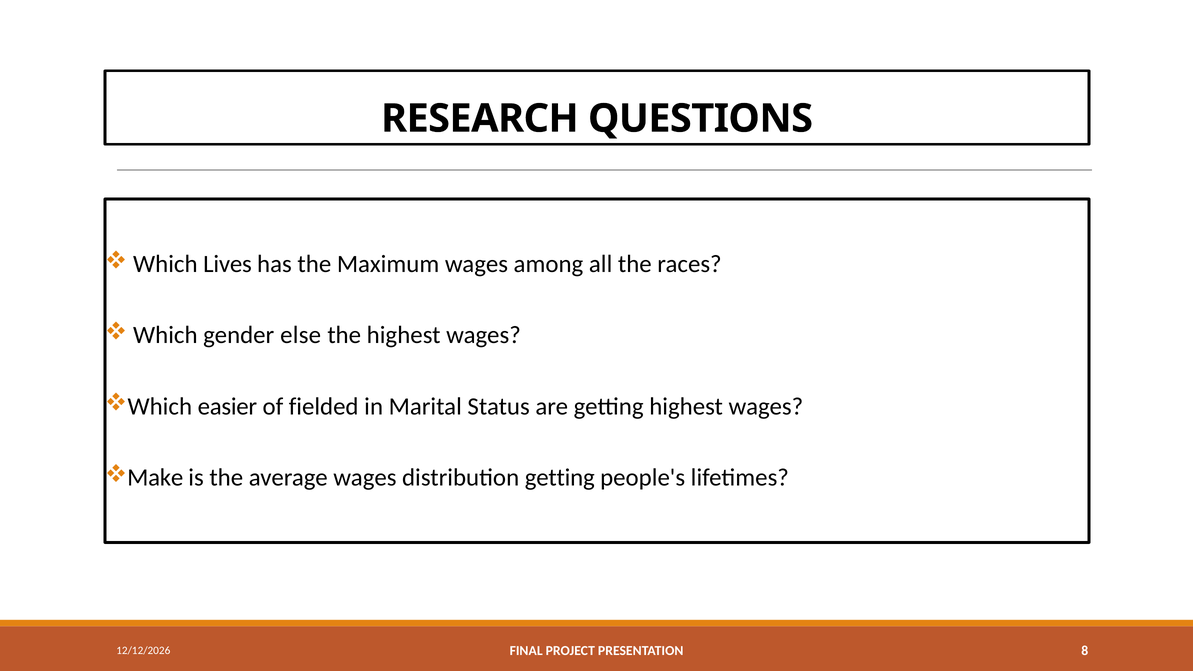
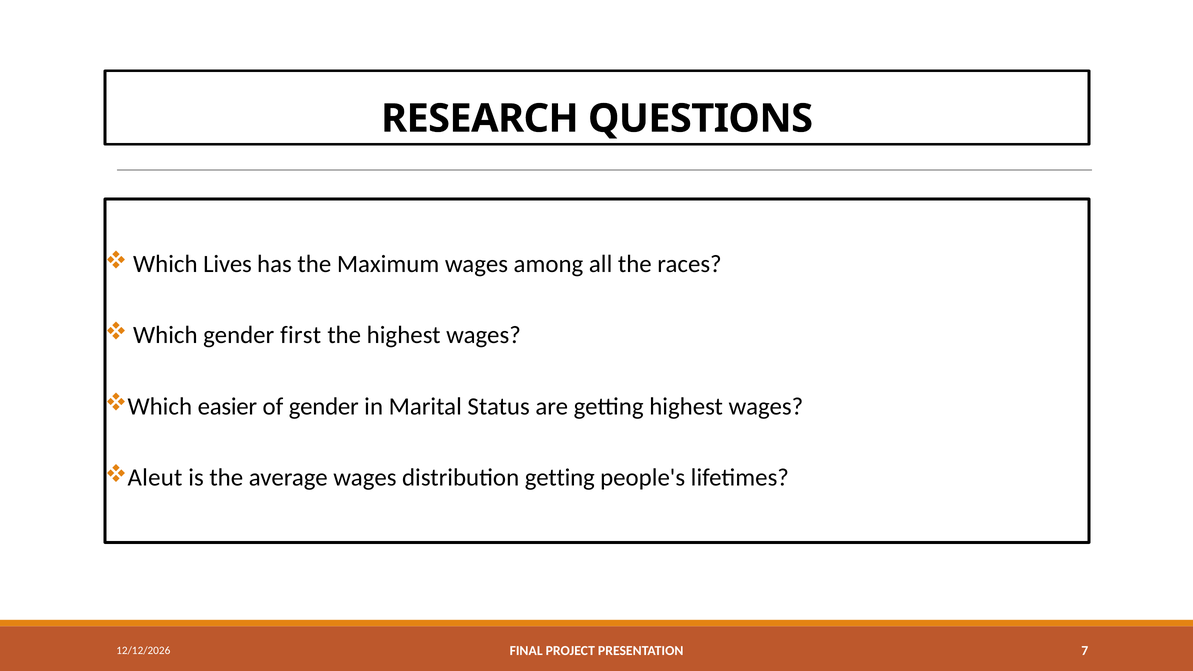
else: else -> first (301, 335)
of fielded: fielded -> gender (324, 406)
Make: Make -> Aleut (155, 477)
8: 8 -> 7 (1085, 651)
